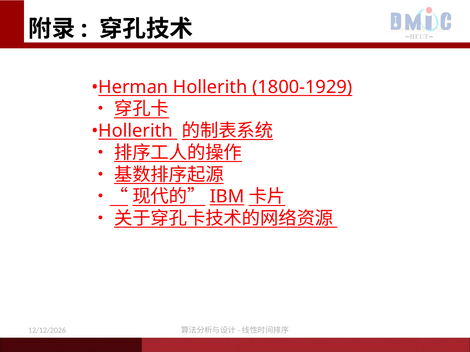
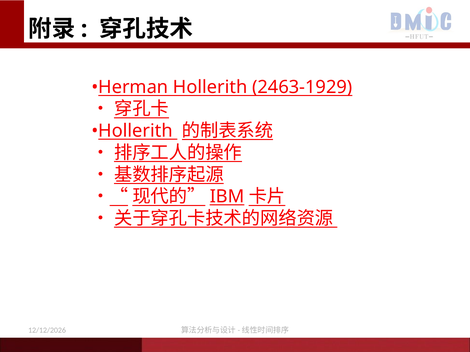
1800-1929: 1800-1929 -> 2463-1929 (302, 87)
